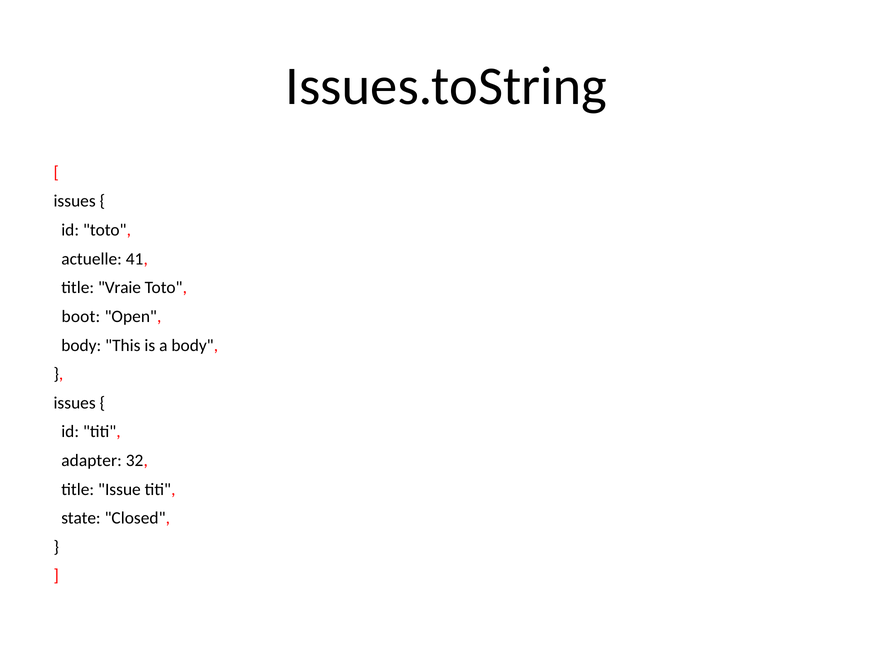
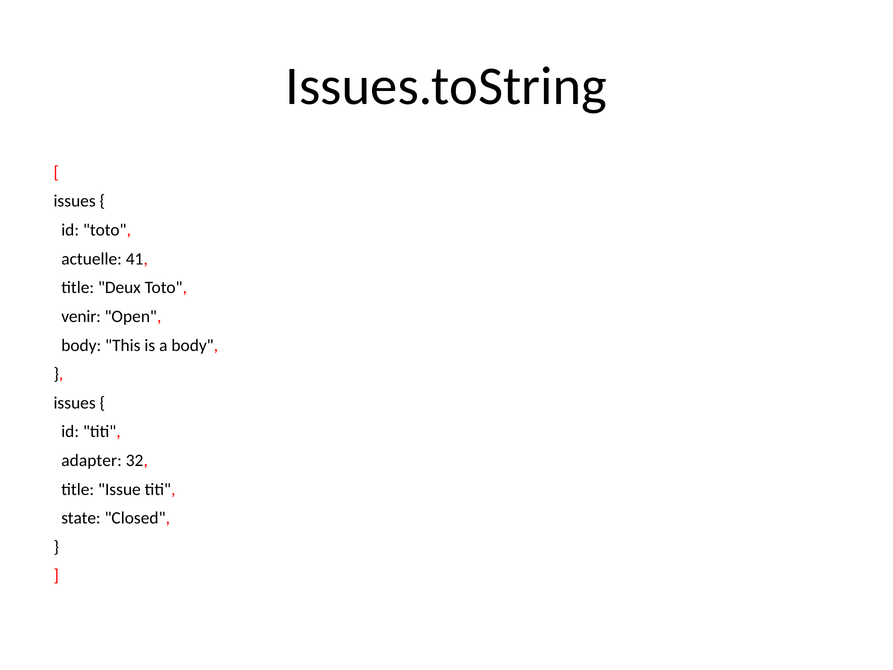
Vraie: Vraie -> Deux (119, 288)
boot: boot -> venir (81, 316)
